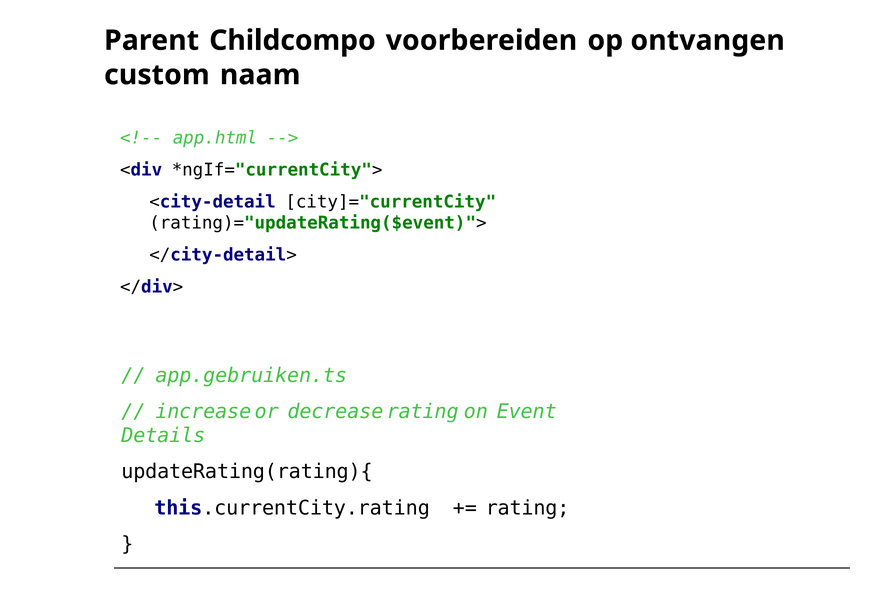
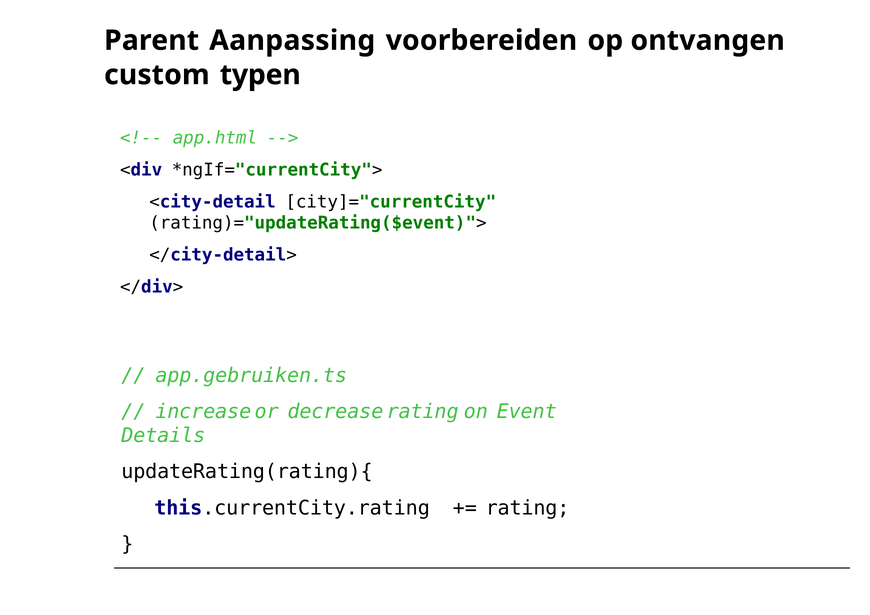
Childcompo: Childcompo -> Aanpassing (292, 40)
naam: naam -> typen (260, 75)
